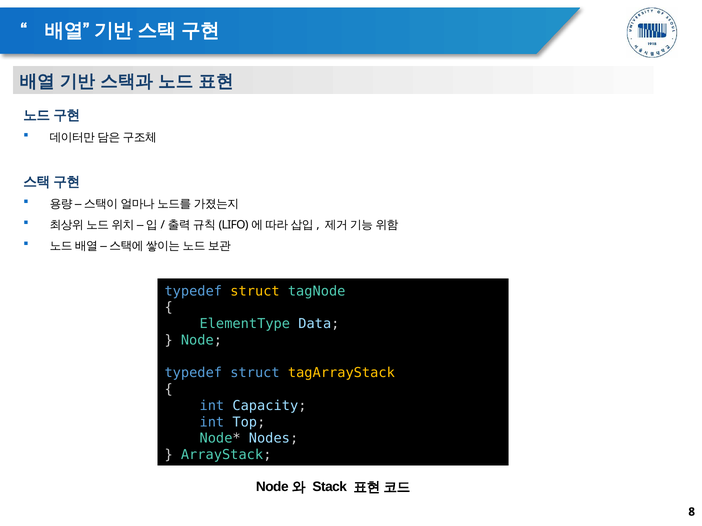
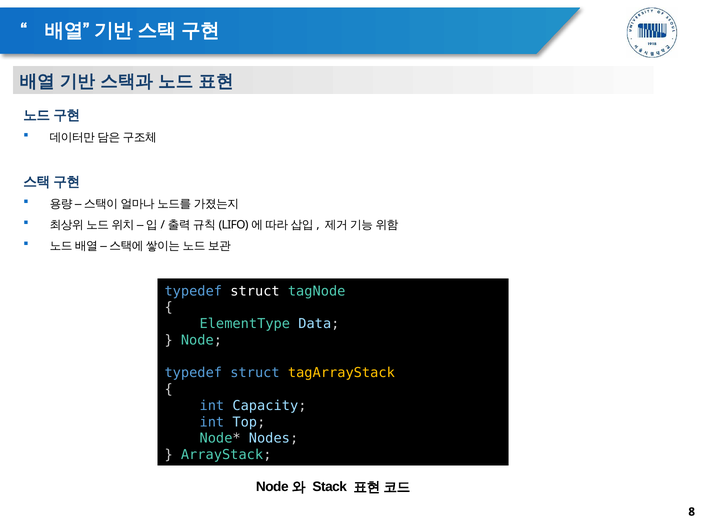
struct colour: yellow -> white (255, 291)
